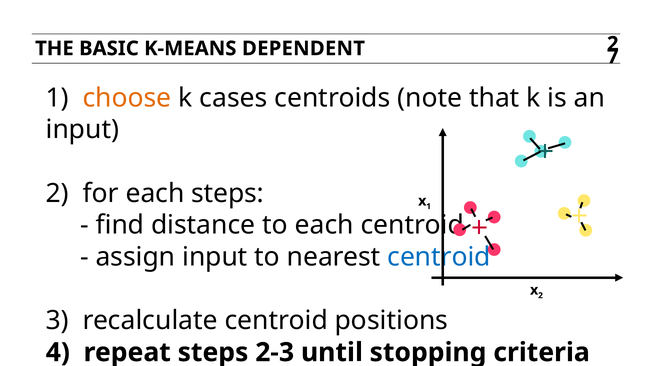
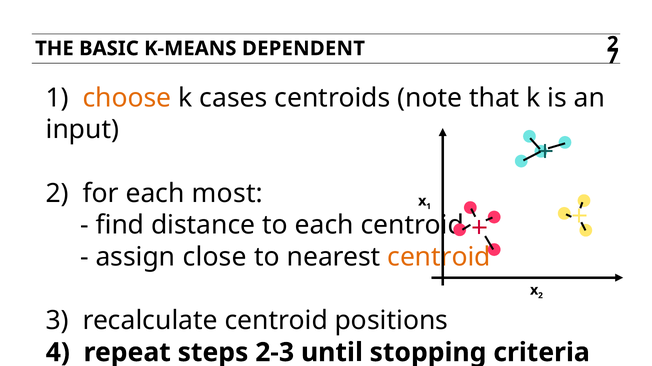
each steps: steps -> most (227, 193)
assign input: input -> close (215, 257)
centroid colour: blue -> orange (439, 257)
